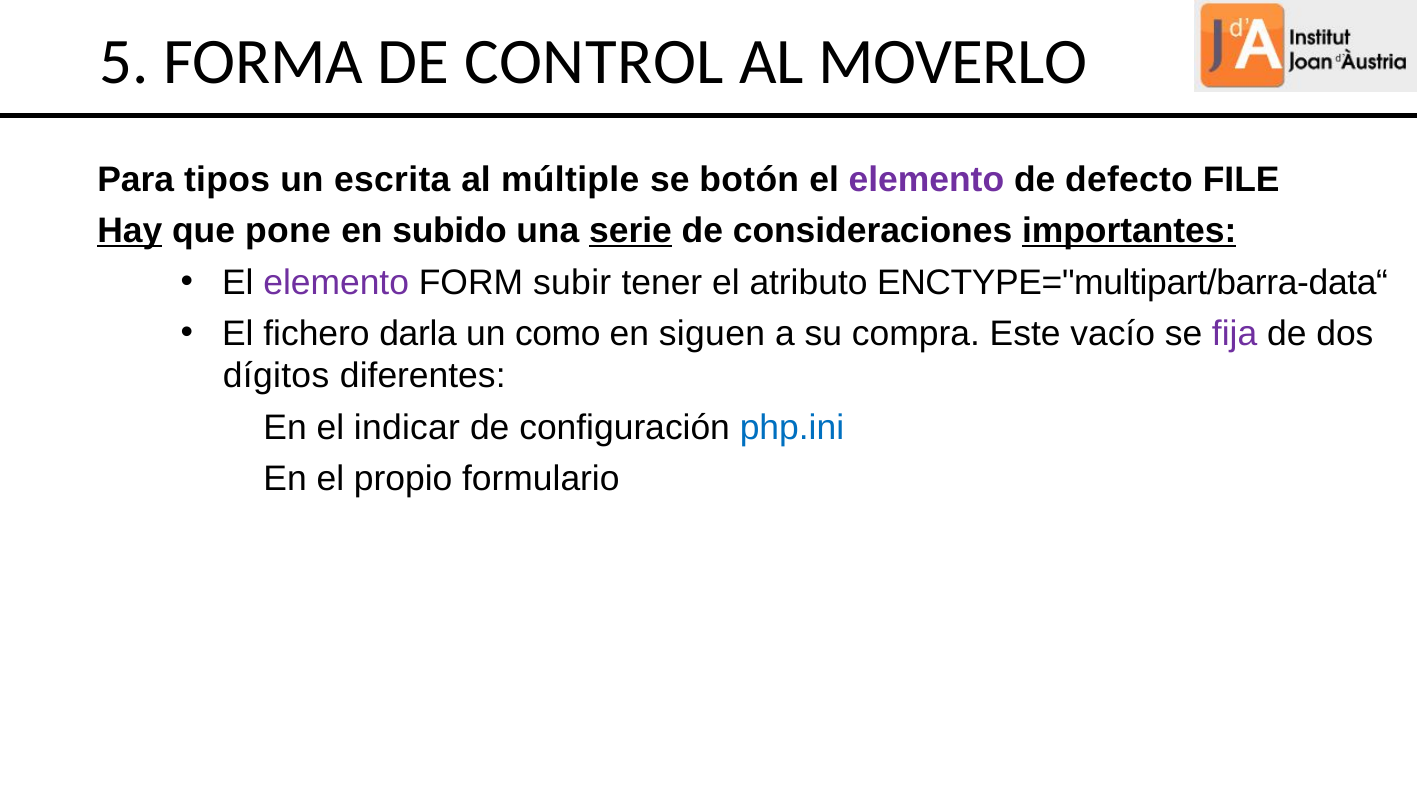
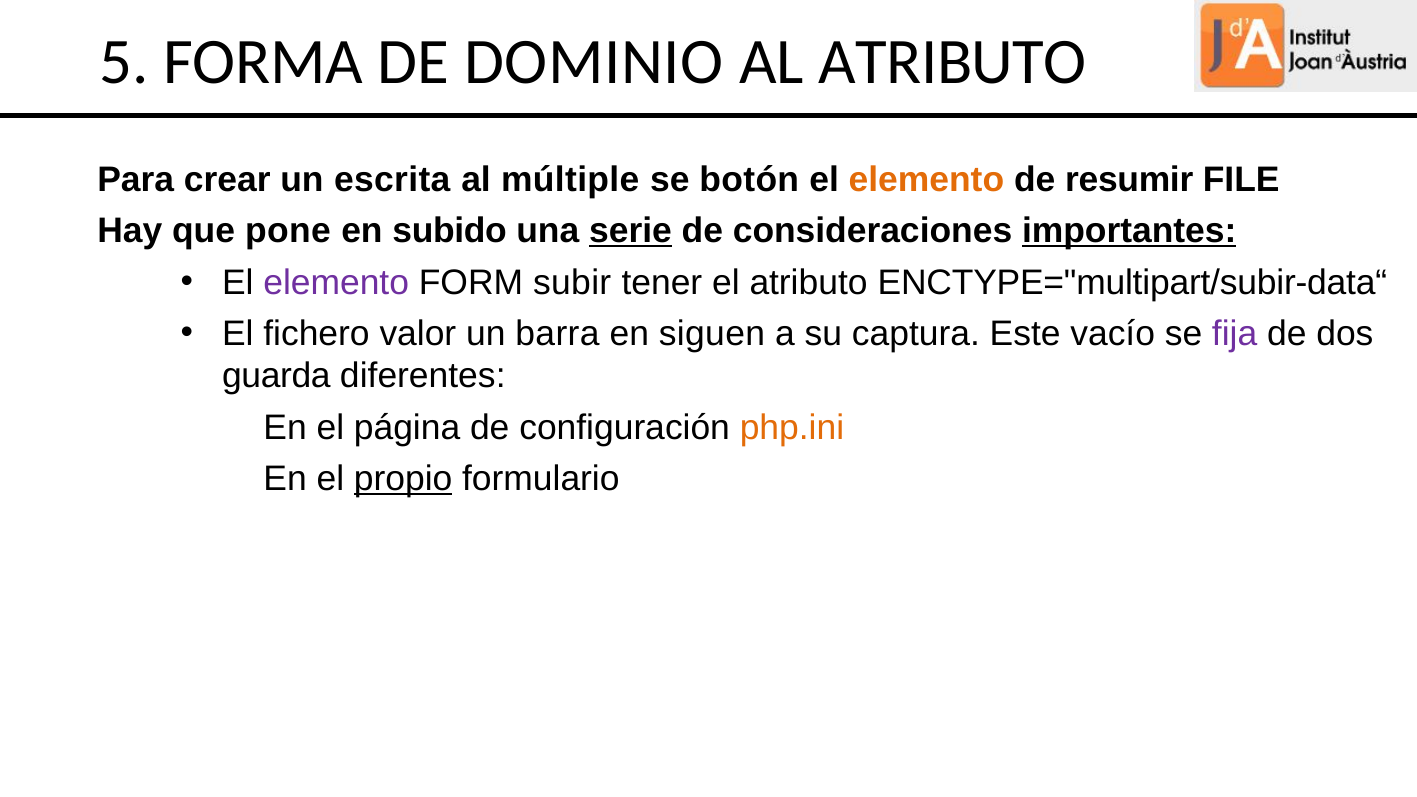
CONTROL: CONTROL -> DOMINIO (594, 62)
AL MOVERLO: MOVERLO -> ATRIBUTO (953, 62)
tipos: tipos -> crear (227, 180)
elemento colour: purple -> orange (926, 180)
defecto: defecto -> resumir (1129, 180)
Hay underline: present -> none (130, 231)
ENCTYPE="multipart/barra-data“: ENCTYPE="multipart/barra-data“ -> ENCTYPE="multipart/subir-data“ (1132, 282)
darla: darla -> valor (418, 334)
como: como -> barra (557, 334)
compra: compra -> captura (916, 334)
dígitos: dígitos -> guarda (276, 376)
indicar: indicar -> página (407, 428)
php.ini colour: blue -> orange (792, 428)
propio underline: none -> present (403, 479)
